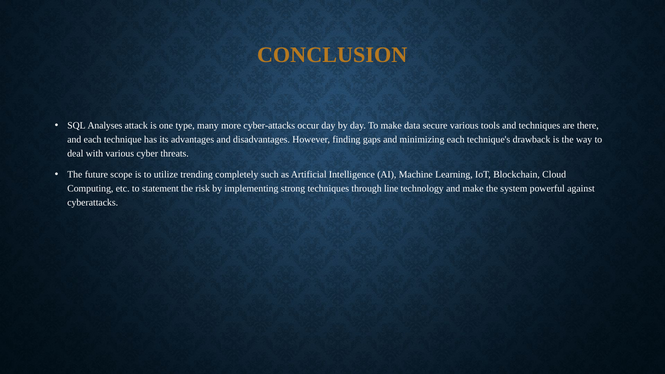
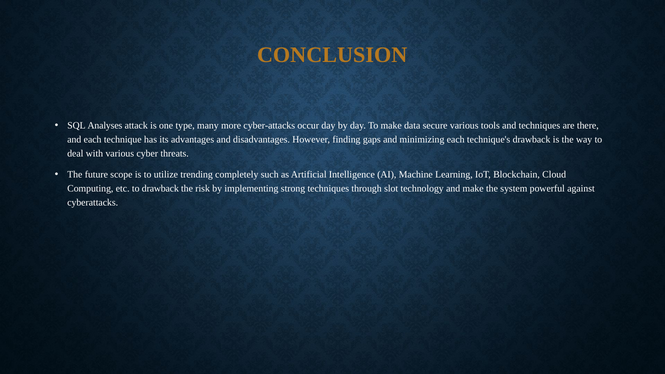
to statement: statement -> drawback (160, 188)
line: line -> slot (391, 188)
